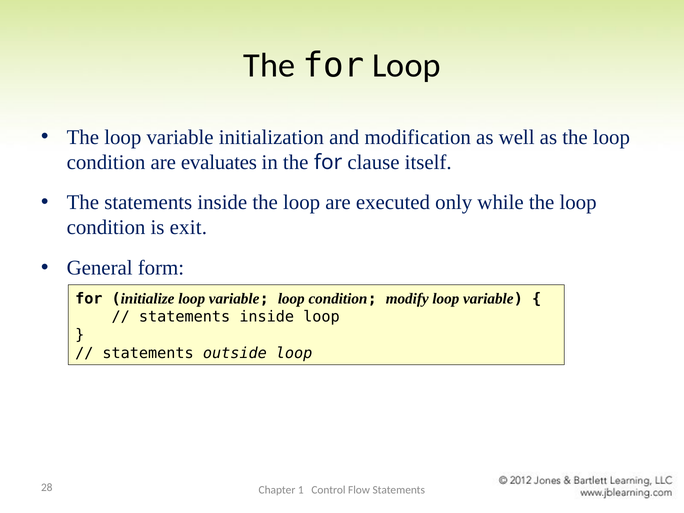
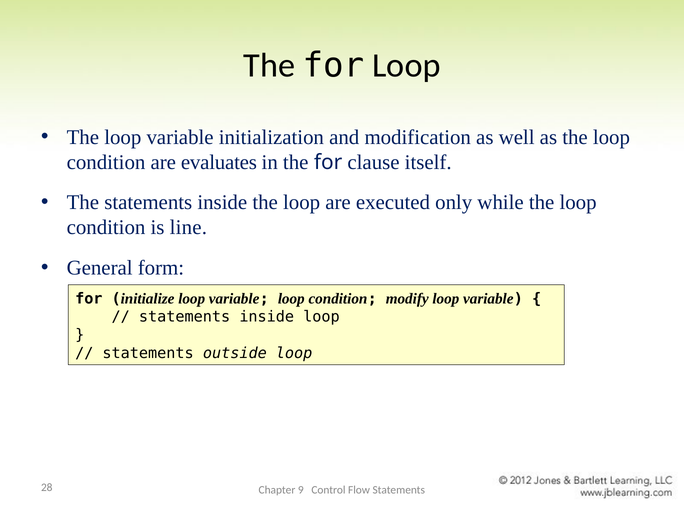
exit: exit -> line (188, 228)
1: 1 -> 9 (301, 490)
